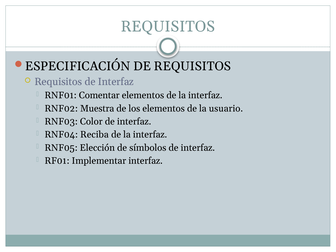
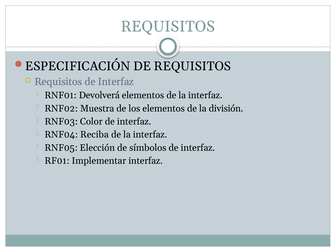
Comentar: Comentar -> Devolverá (99, 95)
usuario: usuario -> división (226, 108)
